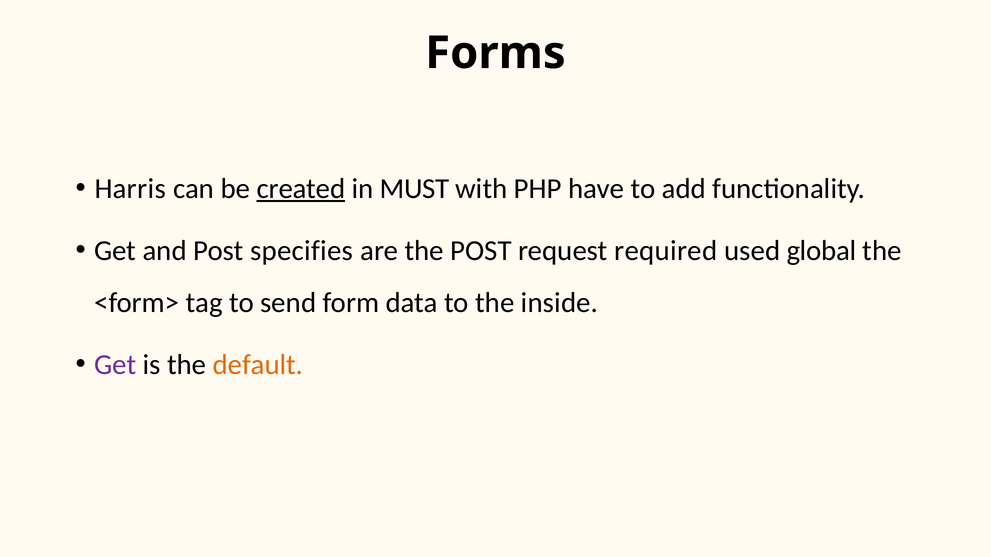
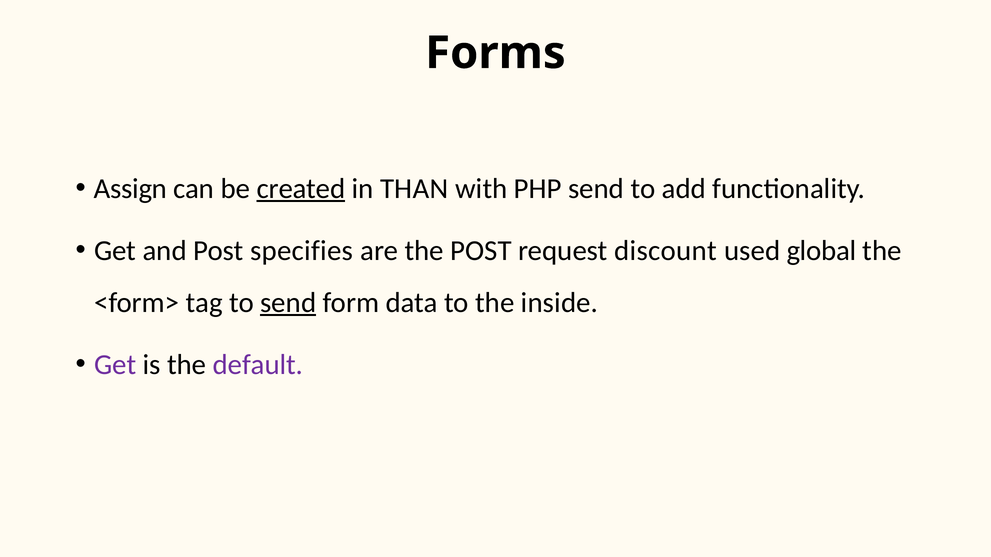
Harris: Harris -> Assign (131, 189)
MUST: MUST -> THAN (414, 189)
PHP have: have -> send (596, 189)
required: required -> discount (666, 251)
send underline: none -> present (288, 303)
default colour: orange -> purple (258, 365)
